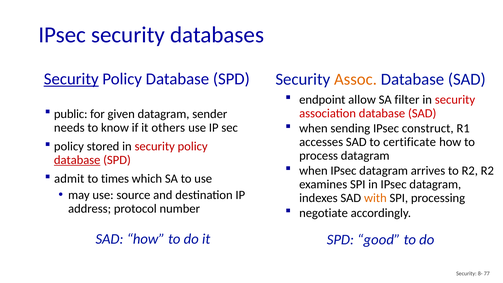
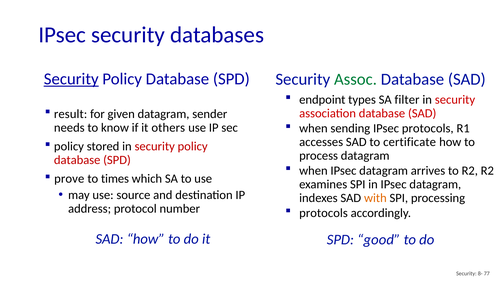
Assoc colour: orange -> green (355, 79)
allow: allow -> types (362, 100)
public: public -> result (71, 114)
IPsec construct: construct -> protocols (428, 128)
database underline: present -> none (77, 160)
admit: admit -> prove (69, 179)
negotiate: negotiate -> protocols (323, 213)
